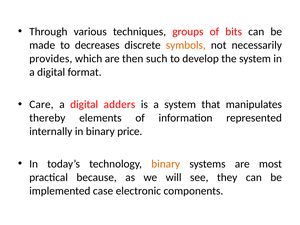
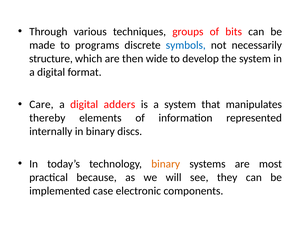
decreases: decreases -> programs (97, 45)
symbols colour: orange -> blue (186, 45)
provides: provides -> structure (51, 59)
such: such -> wide (157, 59)
price: price -> discs (130, 131)
